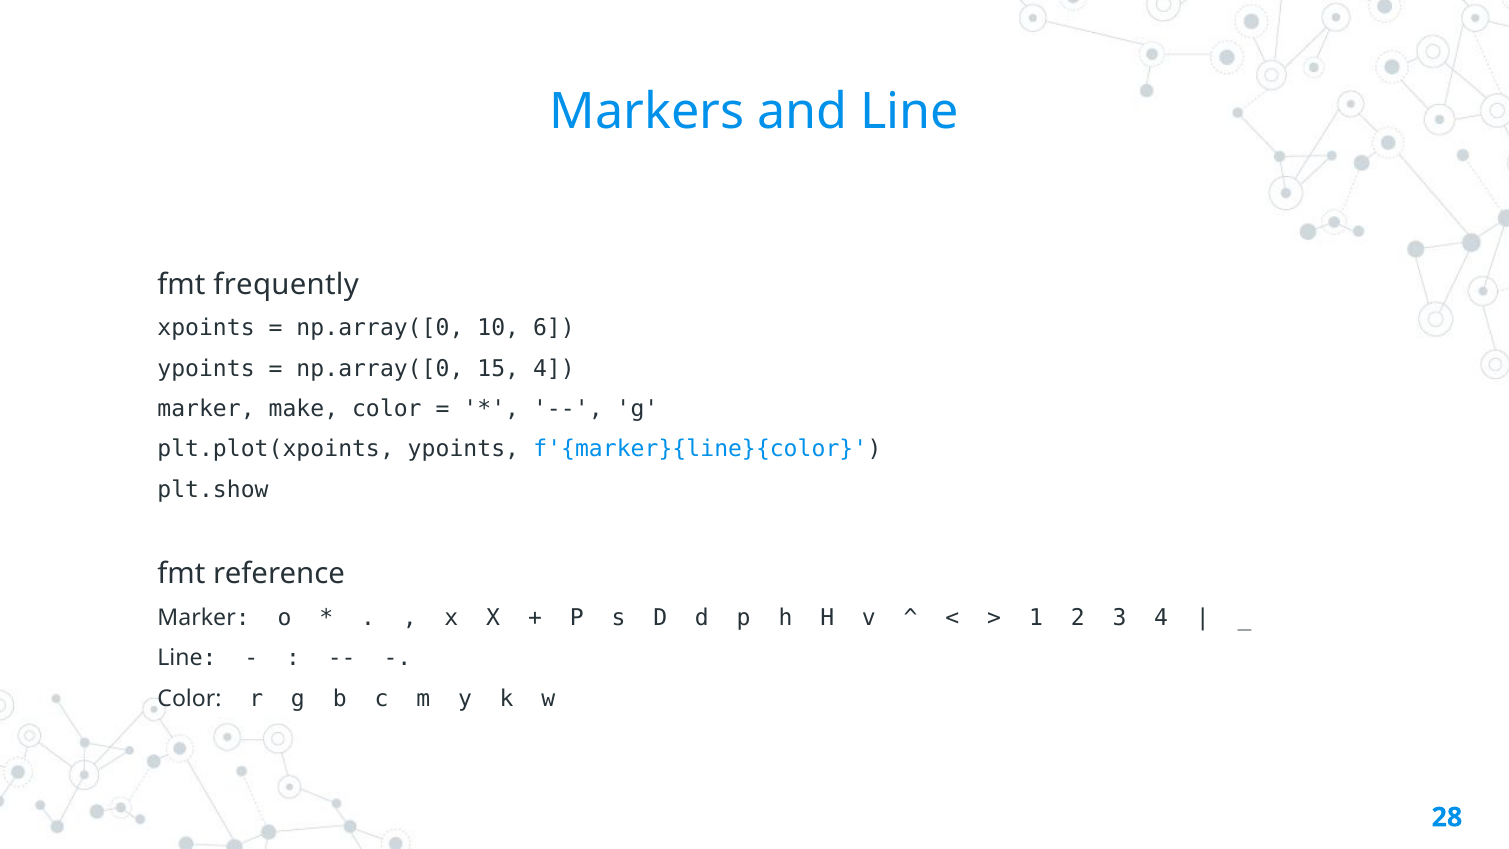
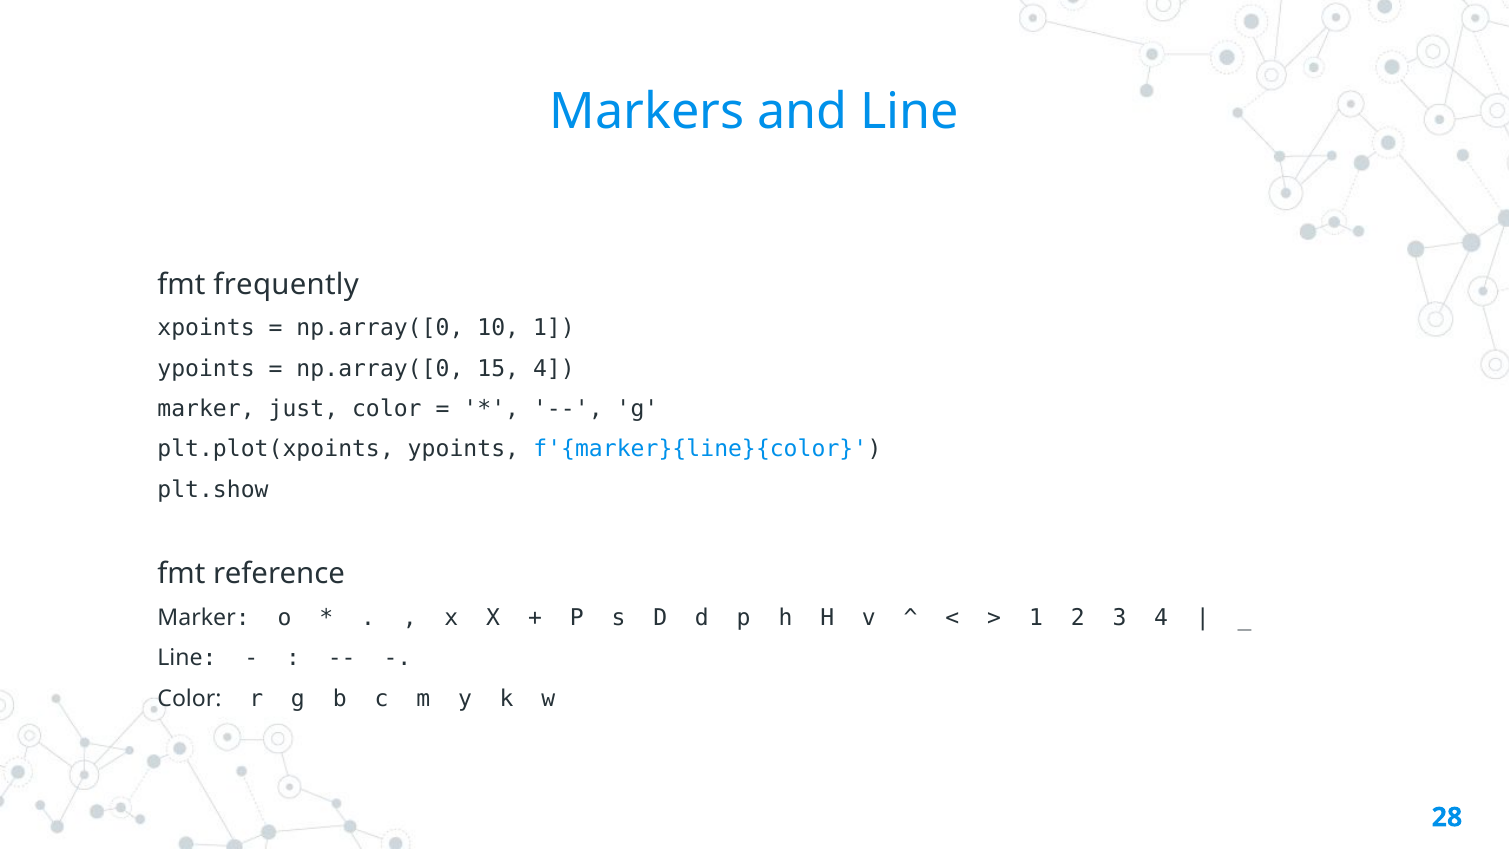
10 6: 6 -> 1 (554, 328)
make: make -> just (303, 409)
